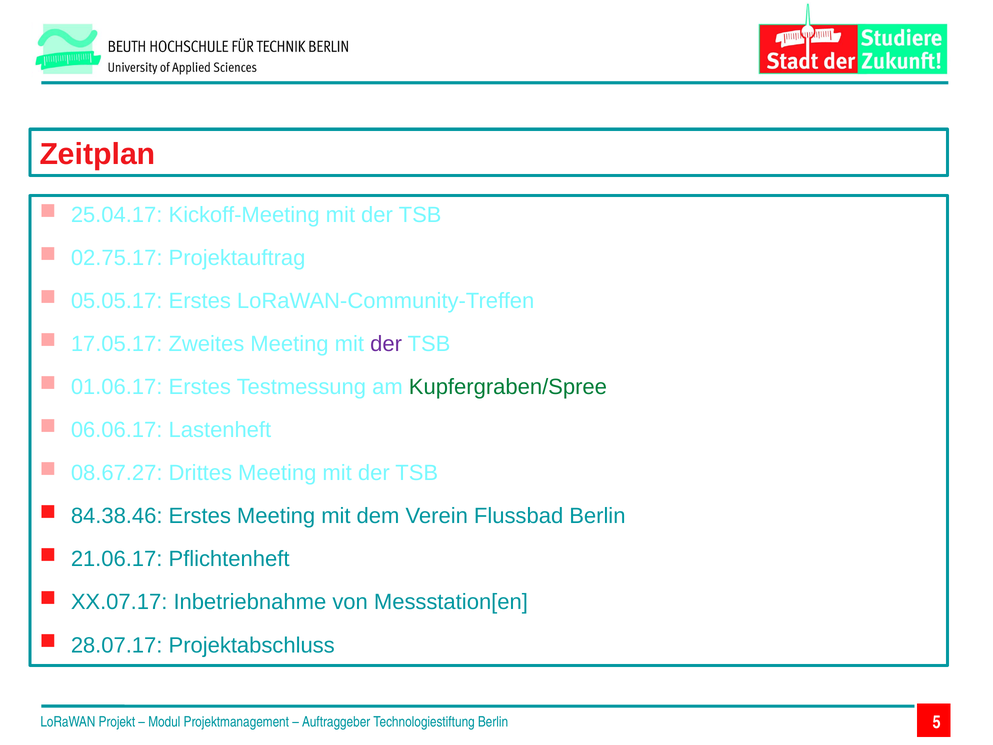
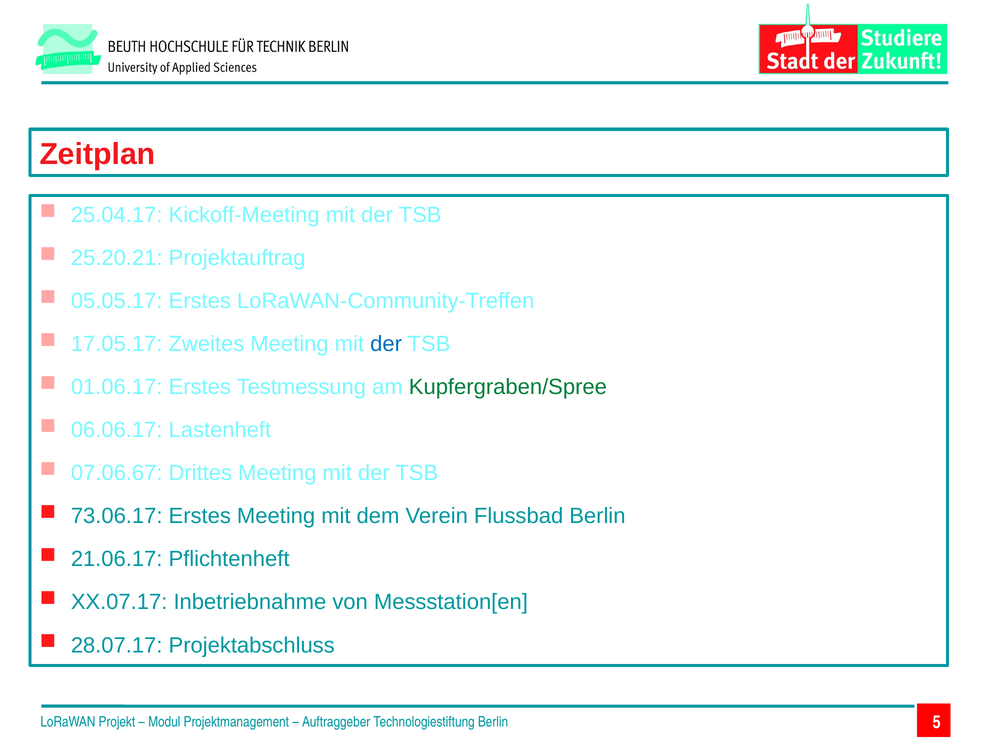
02.75.17: 02.75.17 -> 25.20.21 (117, 258)
der colour: purple -> blue (386, 344)
08.67.27: 08.67.27 -> 07.06.67 (117, 473)
84.38.46: 84.38.46 -> 73.06.17 (117, 516)
